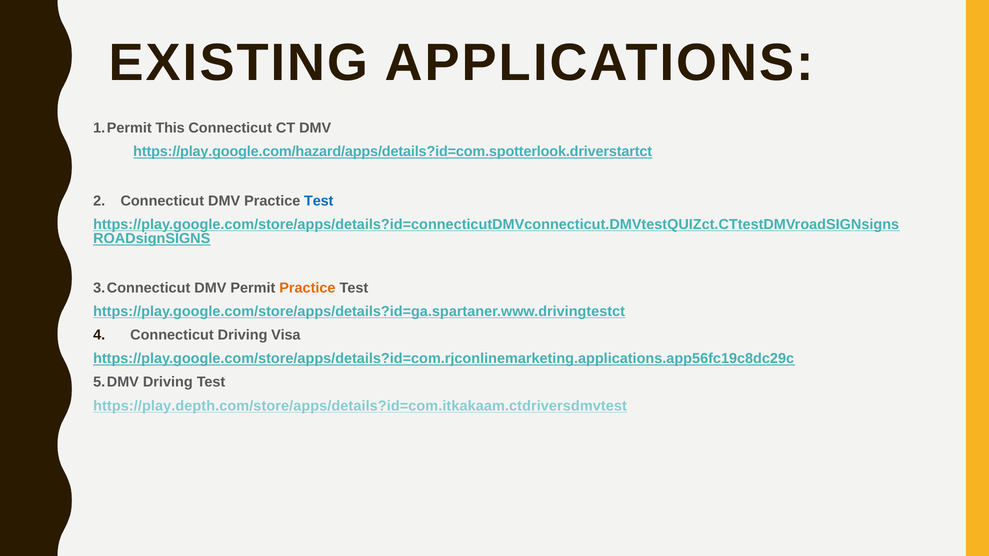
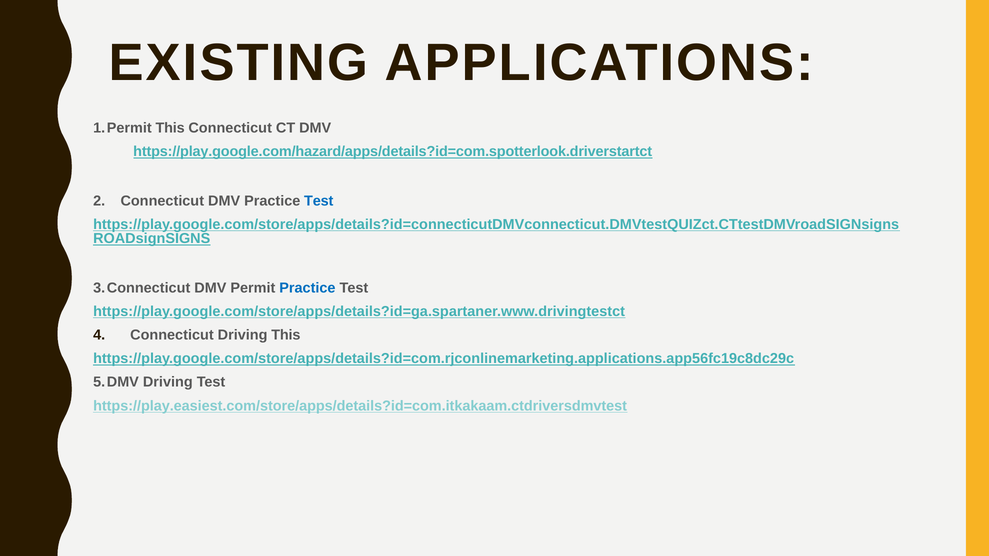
Practice colour: orange -> blue (307, 288)
Driving Visa: Visa -> This (286, 335)
https://play.depth.com/store/apps/details?id=com.itkakaam.ctdriversdmvtest: https://play.depth.com/store/apps/details?id=com.itkakaam.ctdriversdmvtest -> https://play.easiest.com/store/apps/details?id=com.itkakaam.ctdriversdmvtest (360, 406)
